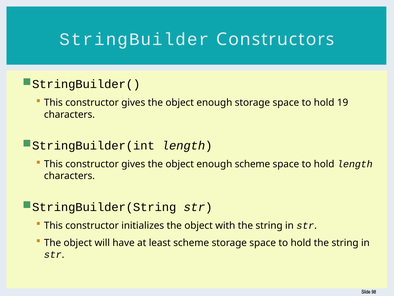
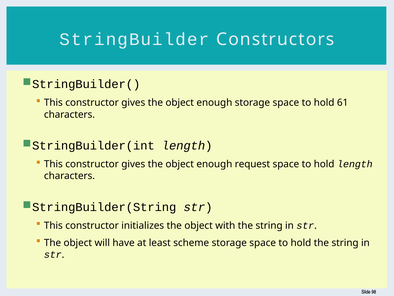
19: 19 -> 61 (343, 103)
enough scheme: scheme -> request (252, 164)
